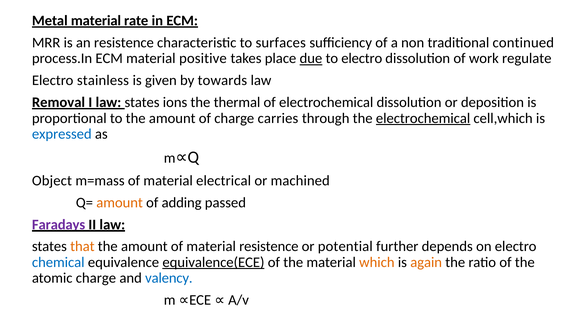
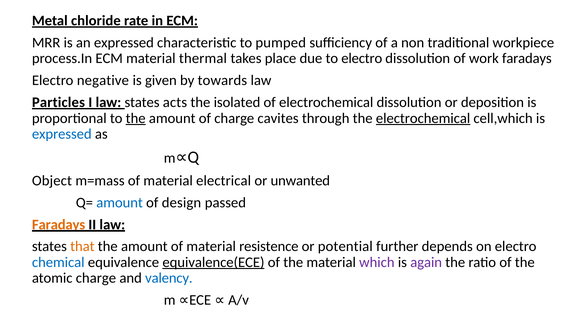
Metal material: material -> chloride (96, 21)
an resistence: resistence -> expressed (124, 43)
surfaces: surfaces -> pumped (281, 43)
continued: continued -> workpiece (523, 43)
positive: positive -> thermal (203, 58)
due underline: present -> none (311, 58)
work regulate: regulate -> faradays (527, 58)
stainless: stainless -> negative (103, 80)
Removal: Removal -> Particles (58, 102)
ions: ions -> acts (175, 102)
thermal: thermal -> isolated (237, 102)
the underline: none -> present (136, 118)
carries: carries -> cavites (278, 118)
machined: machined -> unwanted (300, 180)
amount colour: orange -> blue (120, 202)
adding: adding -> design (182, 202)
Faradays colour: purple -> orange (59, 224)
which colour: orange -> purple (377, 262)
again colour: orange -> purple (426, 262)
